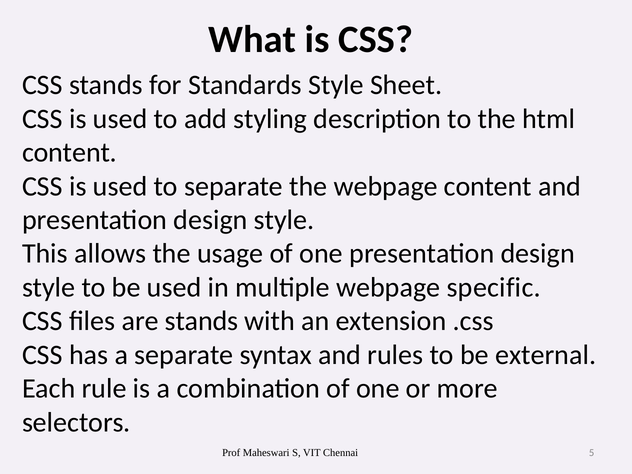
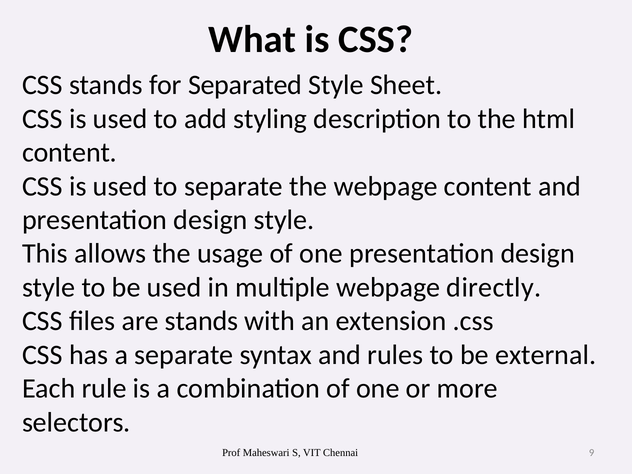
Standards: Standards -> Separated (245, 85)
specific: specific -> directly (494, 287)
5: 5 -> 9 (592, 453)
